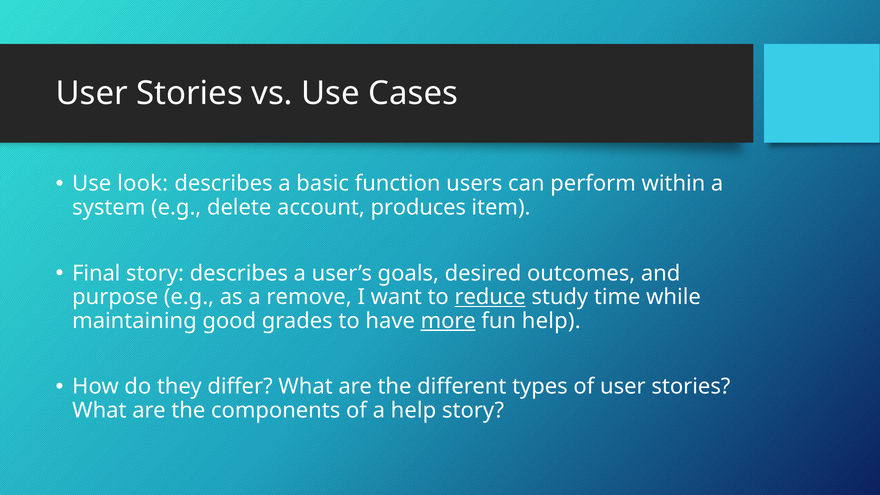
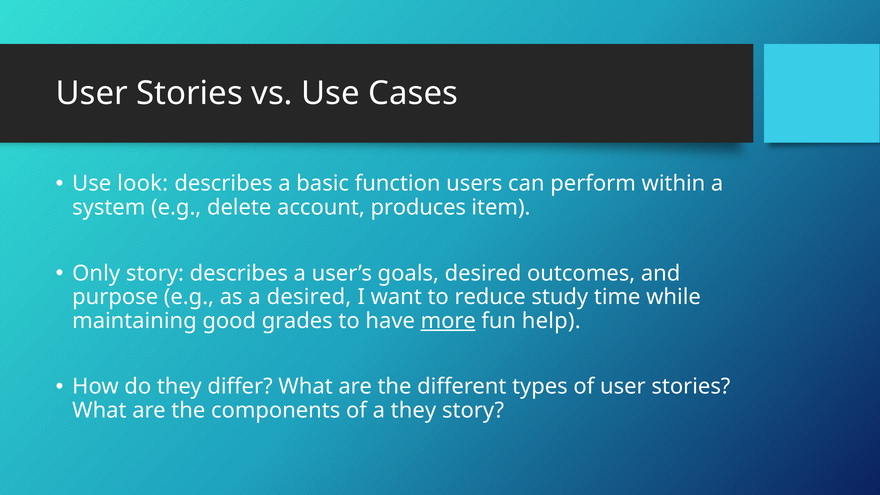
Final: Final -> Only (96, 273)
a remove: remove -> desired (309, 297)
reduce underline: present -> none (490, 297)
a help: help -> they (413, 410)
